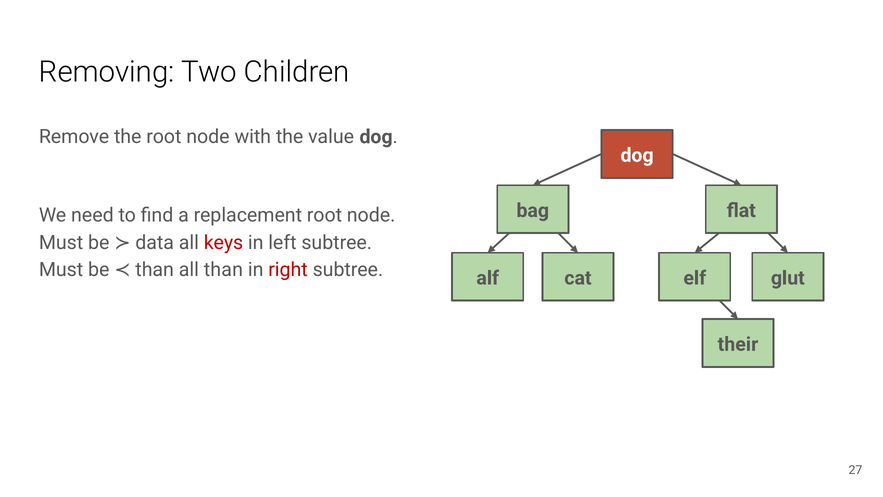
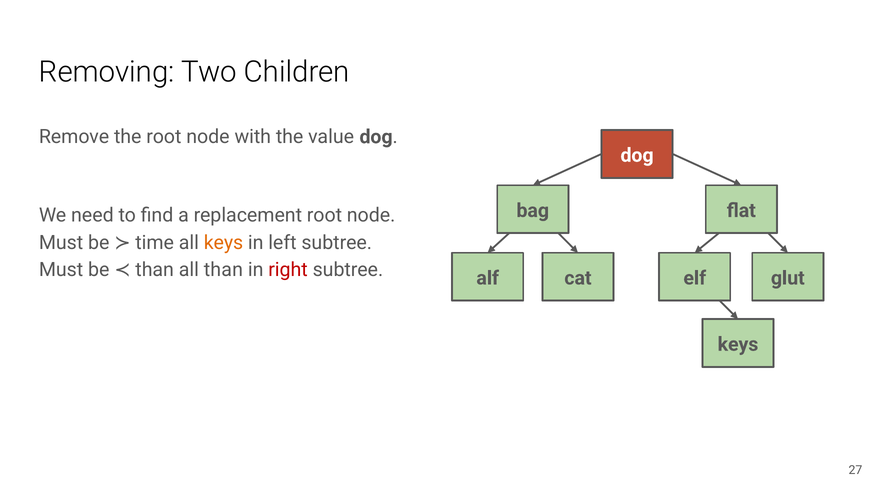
data: data -> time (155, 242)
keys colour: red -> orange (224, 242)
their: their -> keys (738, 344)
